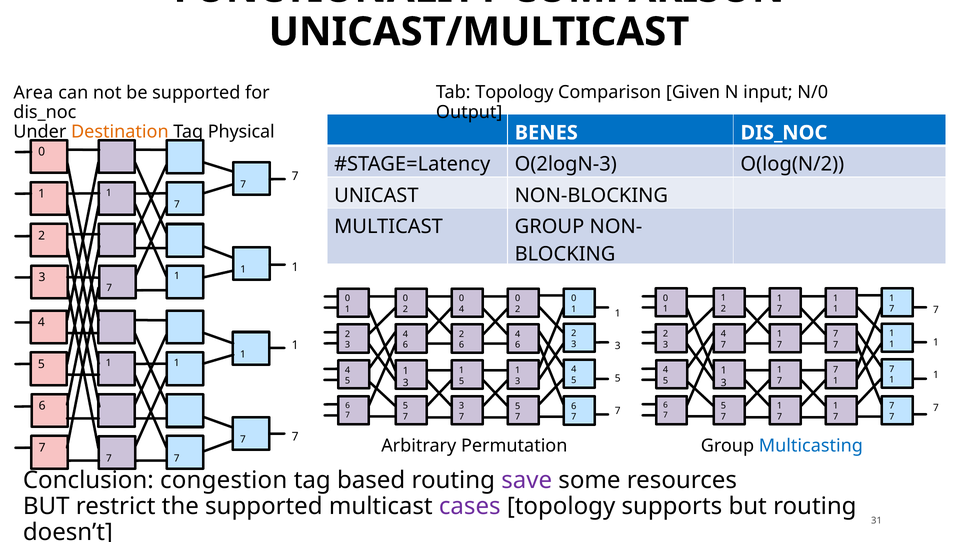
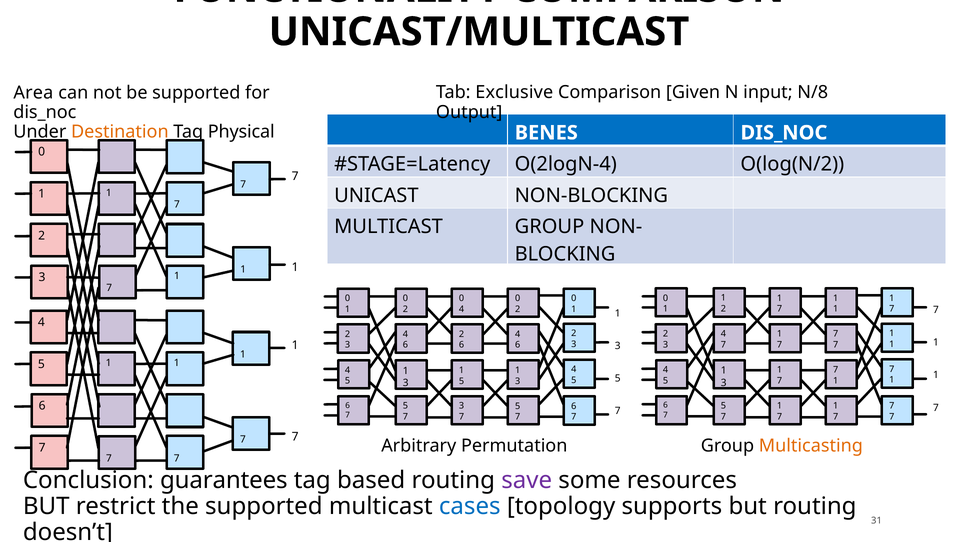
Tab Topology: Topology -> Exclusive (514, 92)
N/0: N/0 -> N/8 (813, 92)
O(2logN-3: O(2logN-3 -> O(2logN-4 (566, 164)
Multicasting colour: blue -> orange (811, 446)
congestion: congestion -> guarantees (224, 480)
cases colour: purple -> blue (470, 506)
